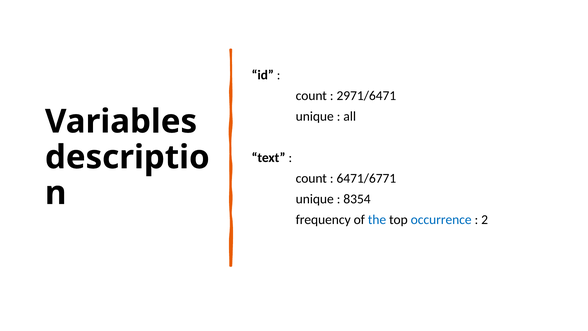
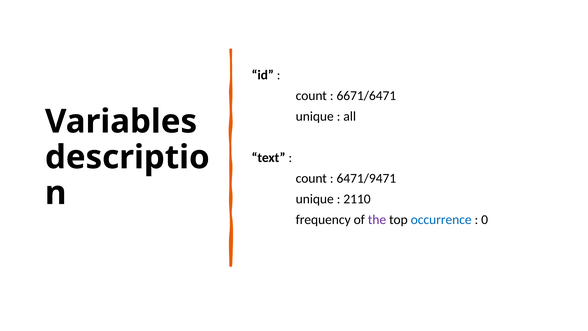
2971/6471: 2971/6471 -> 6671/6471 (366, 96)
6471/6771: 6471/6771 -> 6471/9471 (366, 178)
8354: 8354 -> 2110 (357, 199)
the colour: blue -> purple (377, 220)
2: 2 -> 0 (485, 220)
